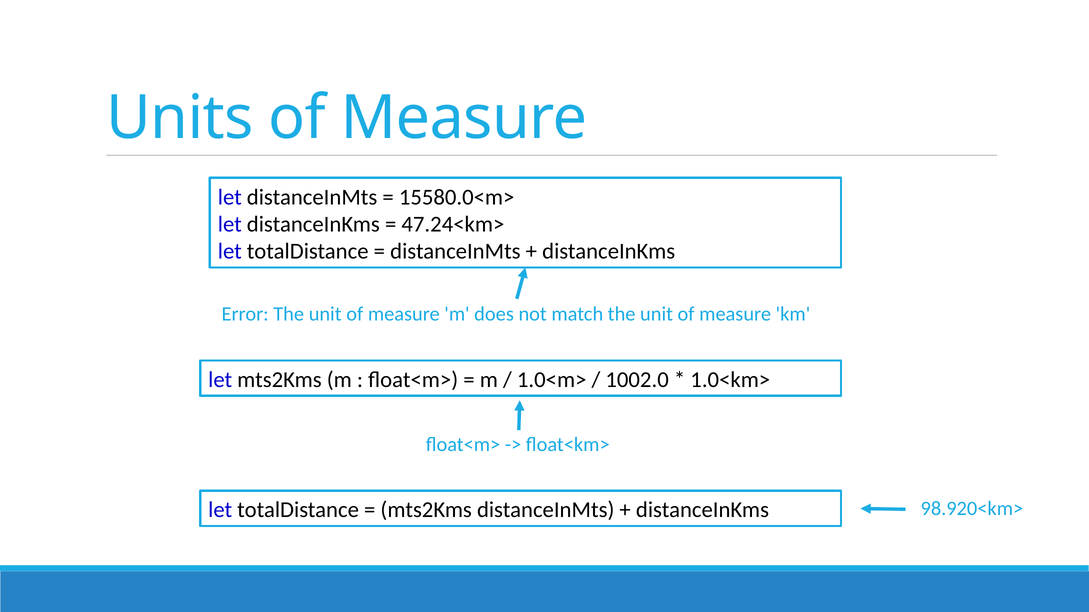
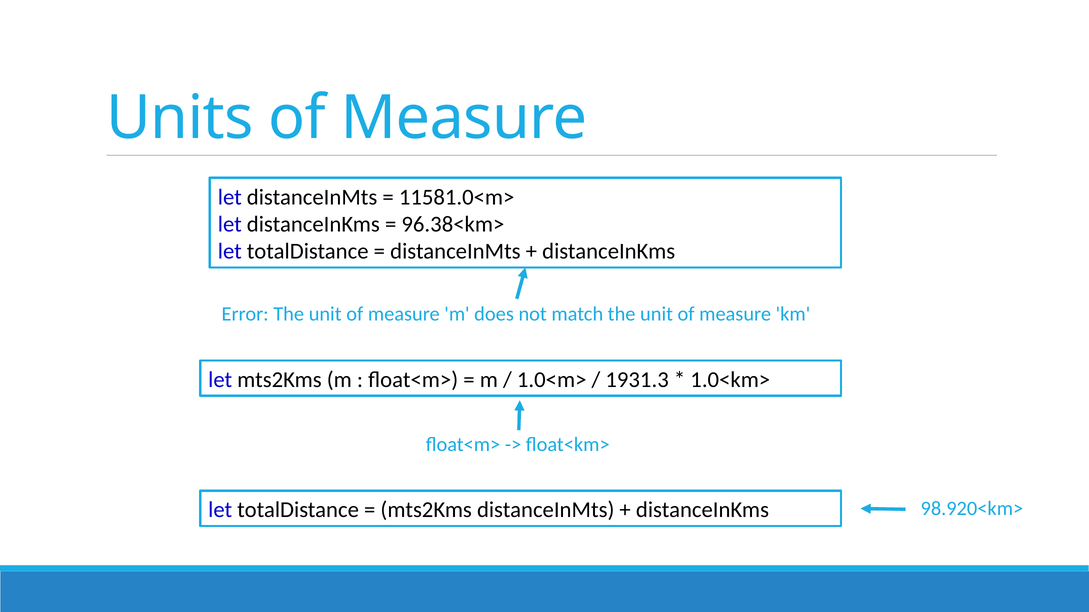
15580.0<m>: 15580.0<m> -> 11581.0<m> (457, 197)
47.24<km>: 47.24<km> -> 96.38<km> (453, 224)
1002.0: 1002.0 -> 1931.3 (637, 380)
